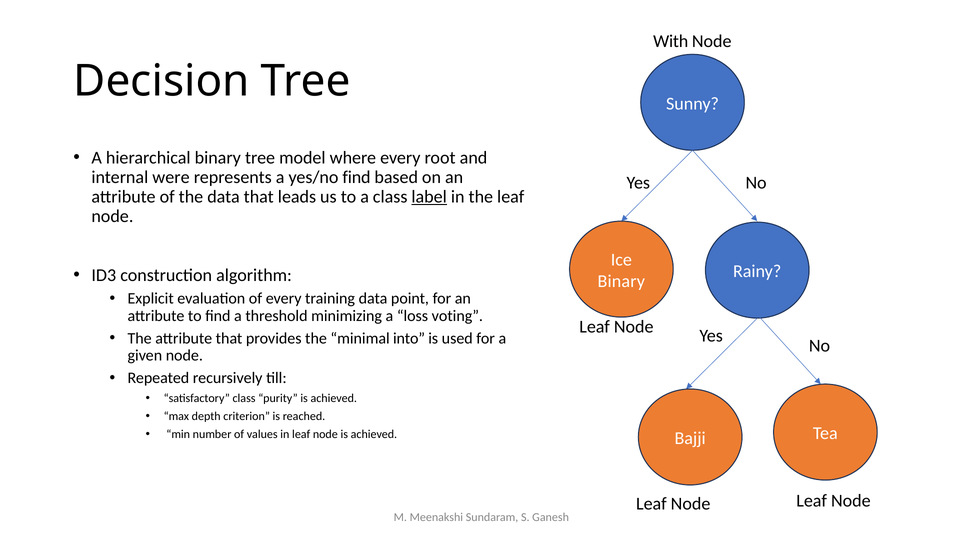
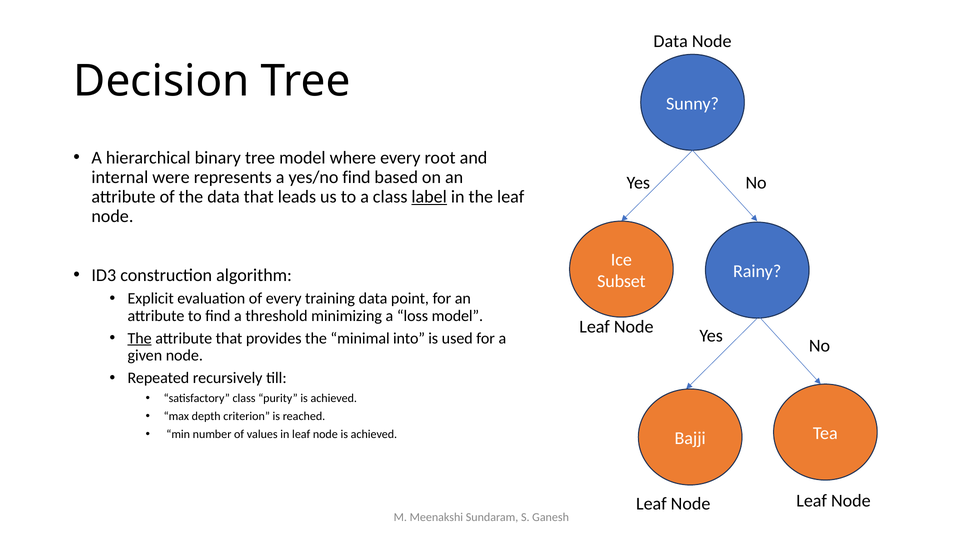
With: With -> Data (671, 41)
Binary: Binary -> Subset (621, 281)
loss voting: voting -> model (457, 316)
The underline: none -> present (140, 338)
